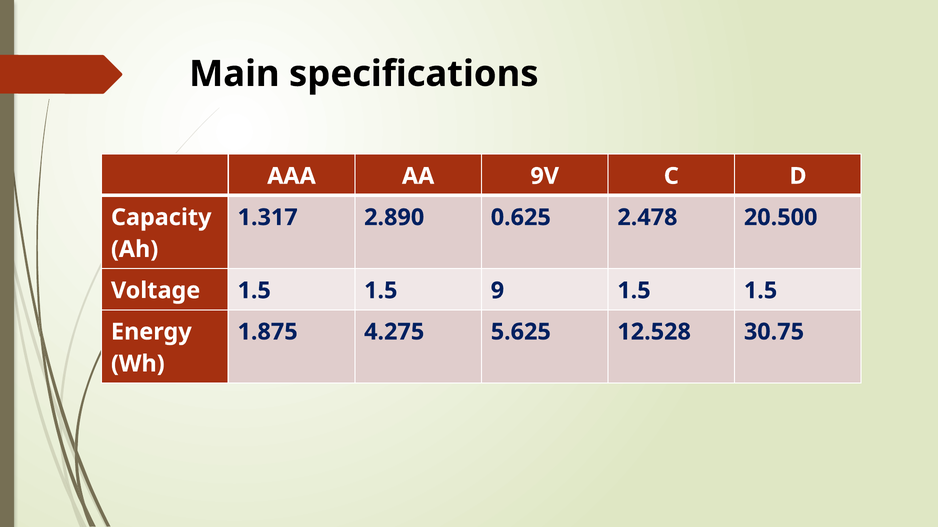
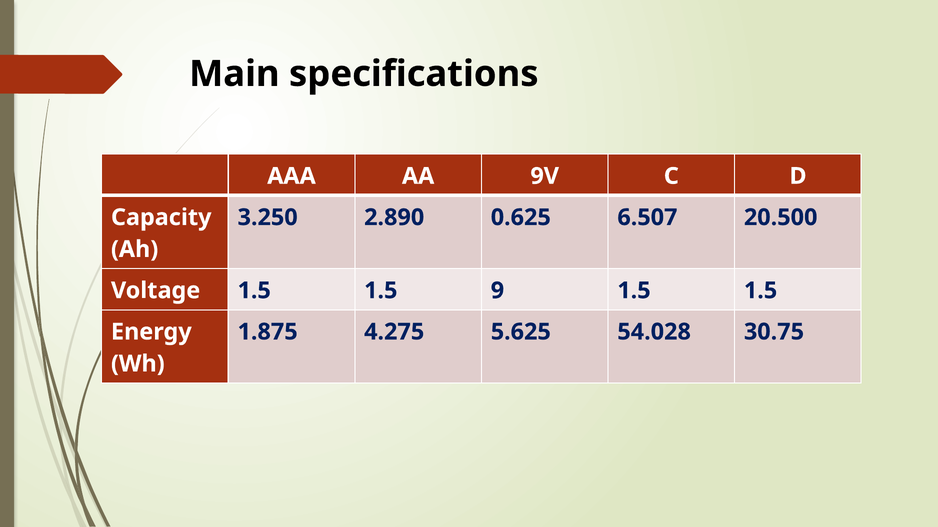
1.317: 1.317 -> 3.250 (268, 218)
2.478: 2.478 -> 6.507 (647, 218)
12.528: 12.528 -> 54.028 (654, 332)
